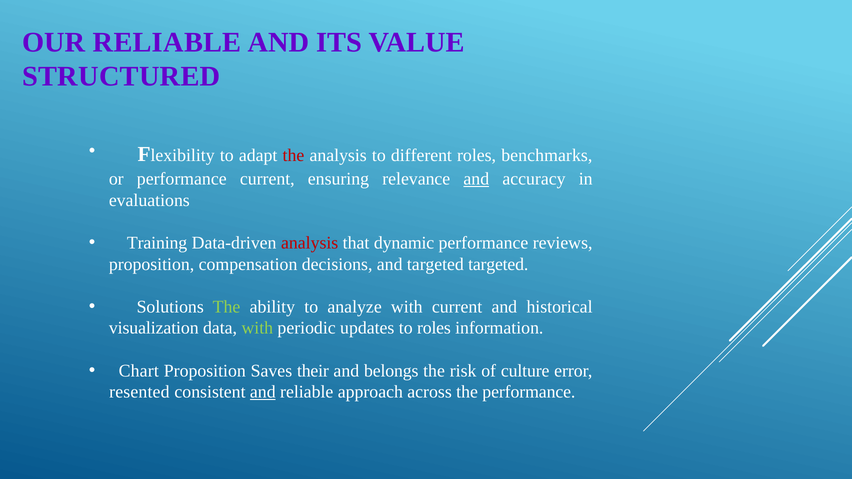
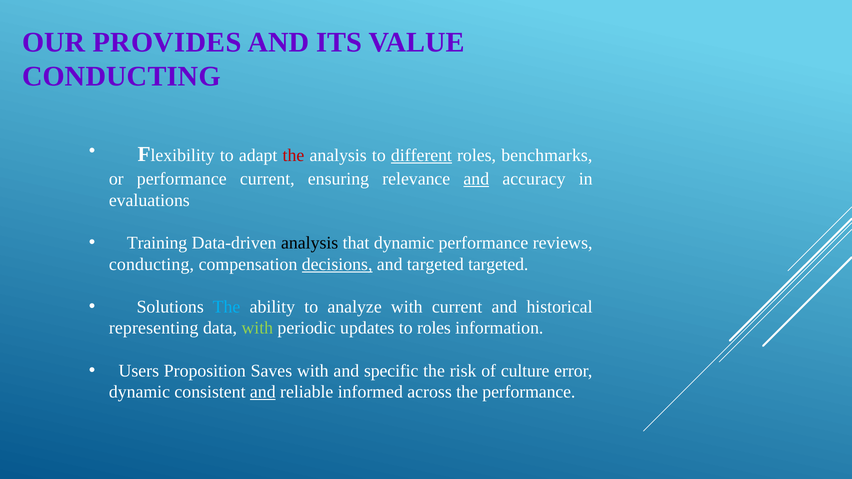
OUR RELIABLE: RELIABLE -> PROVIDES (167, 43)
STRUCTURED: STRUCTURED -> CONDUCTING (121, 77)
different underline: none -> present (421, 156)
analysis colour: red -> black (310, 243)
proposition: proposition -> conducting (151, 264)
decisions underline: none -> present (337, 264)
The colour: light green -> light blue (227, 307)
visualization: visualization -> representing (154, 328)
Chart: Chart -> Users (139, 371)
Saves their: their -> with (313, 371)
belongs: belongs -> specific (391, 371)
resented: resented -> dynamic (139, 392)
approach: approach -> informed (370, 392)
